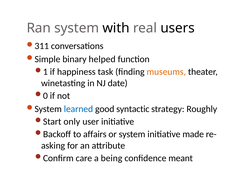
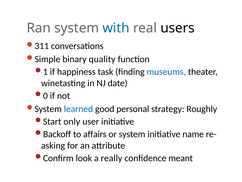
with colour: black -> blue (116, 28)
helped: helped -> quality (102, 59)
museums colour: orange -> blue (166, 72)
syntactic: syntactic -> personal (133, 109)
made: made -> name (193, 134)
care: care -> look (84, 158)
being: being -> really (112, 158)
